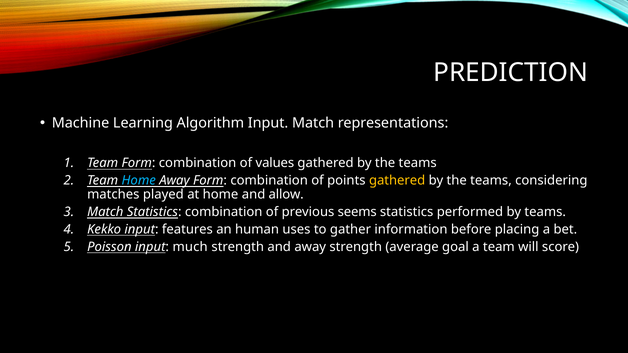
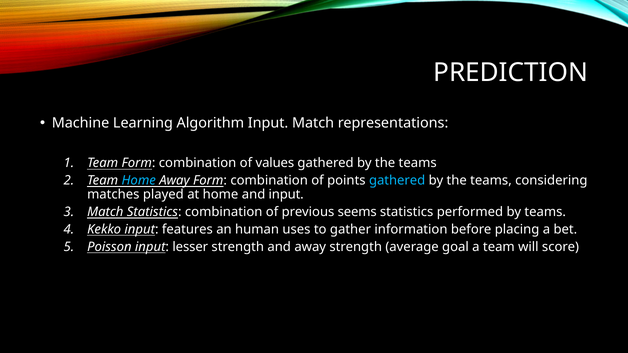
gathered colour: yellow -> light blue (397, 181)
and allow: allow -> input (286, 195)
much: much -> lesser (190, 247)
